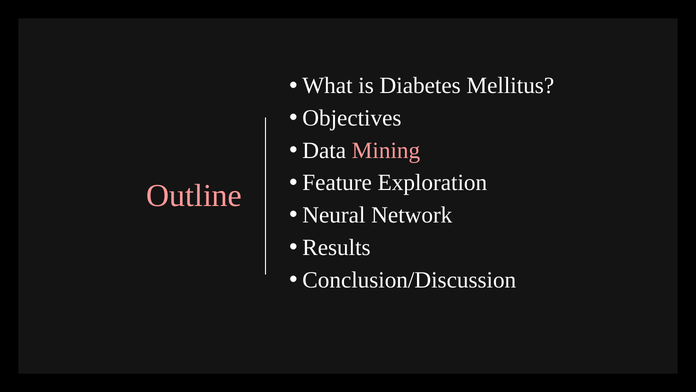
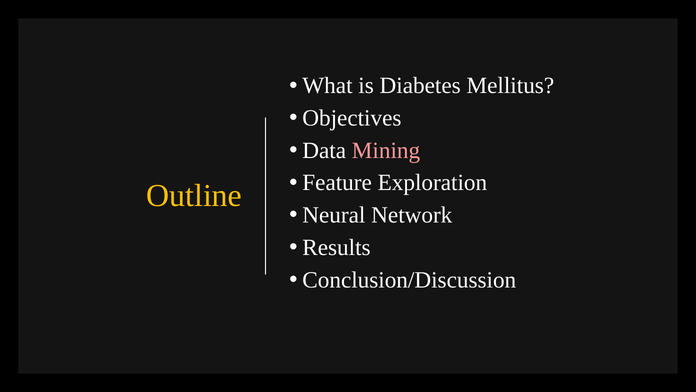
Outline colour: pink -> yellow (194, 196)
